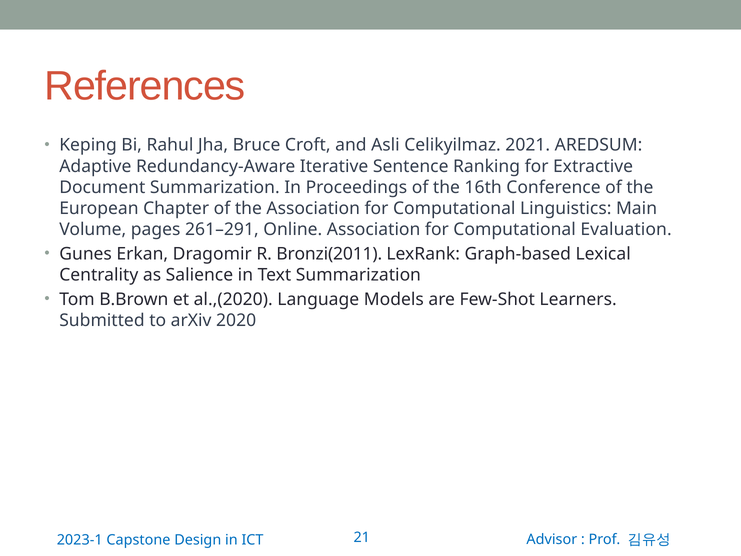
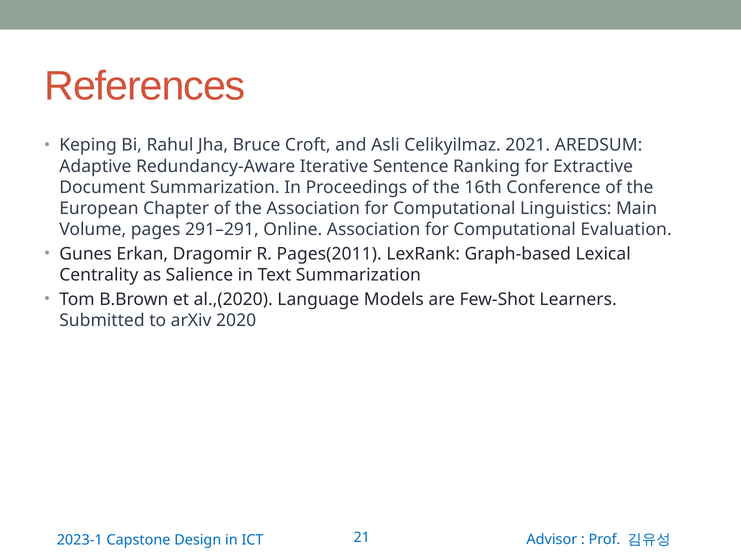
261–291: 261–291 -> 291–291 (222, 229)
Bronzi(2011: Bronzi(2011 -> Pages(2011 (329, 254)
